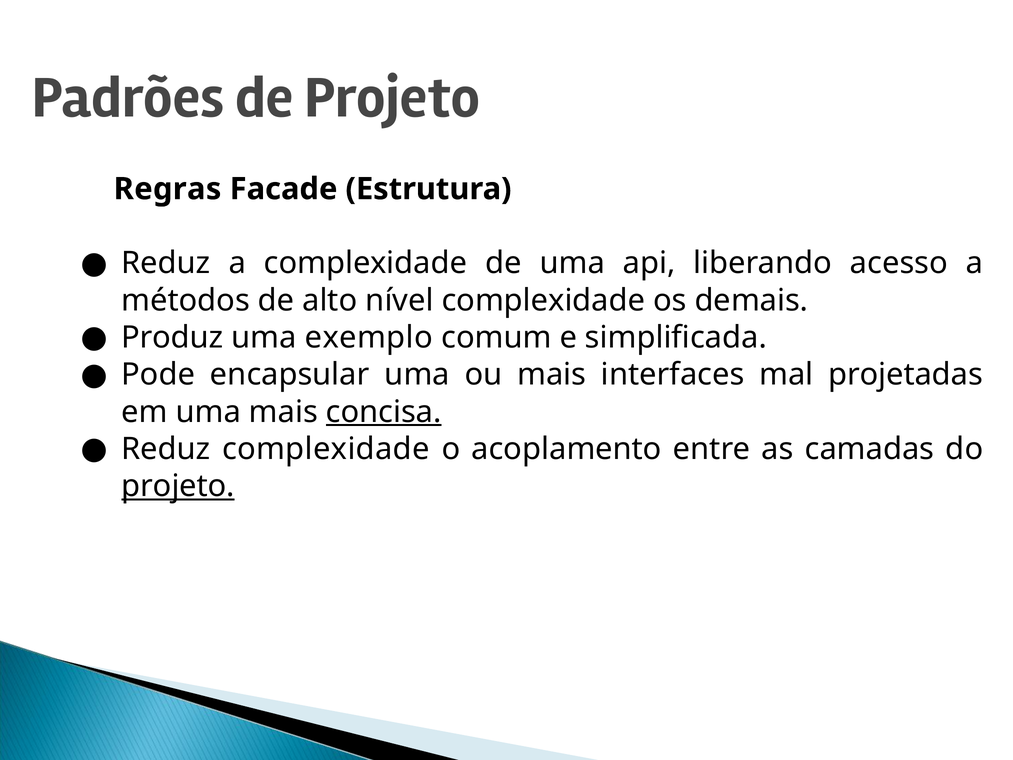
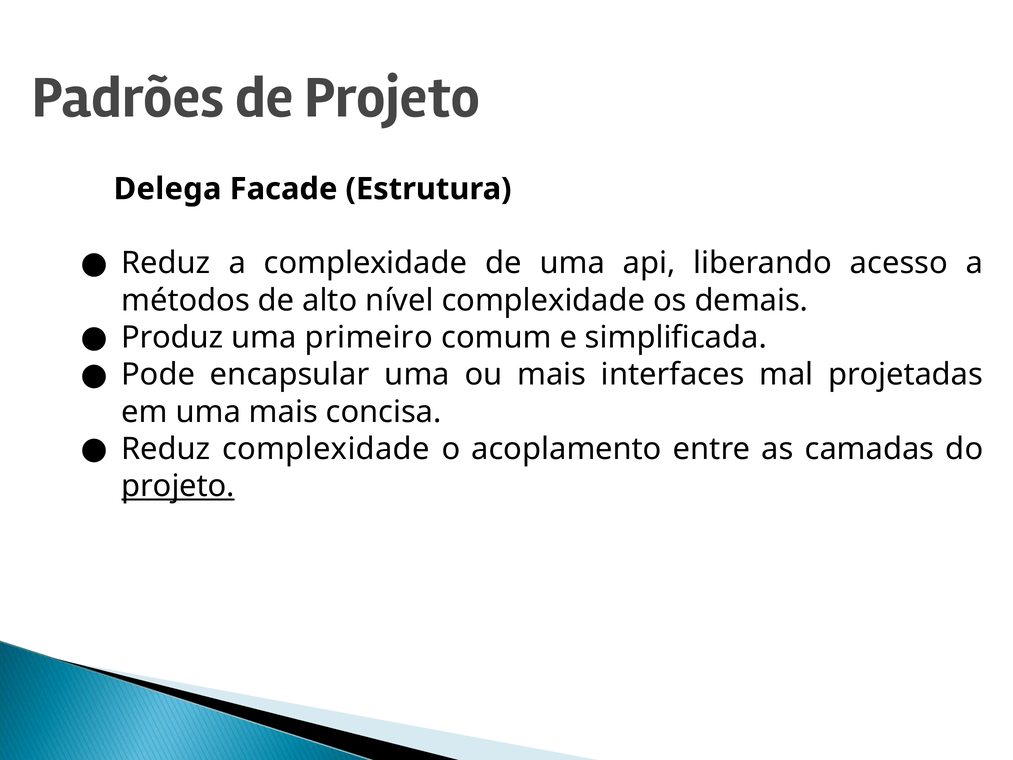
Regras: Regras -> Delega (168, 189)
exemplo: exemplo -> primeiro (369, 337)
concisa underline: present -> none (384, 412)
